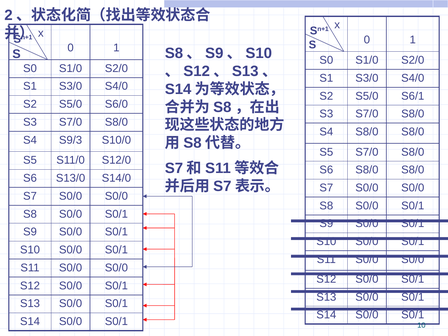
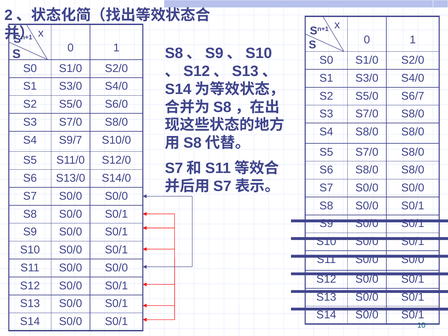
S6/1: S6/1 -> S6/7 (413, 96)
S9/3: S9/3 -> S9/7 (71, 140)
